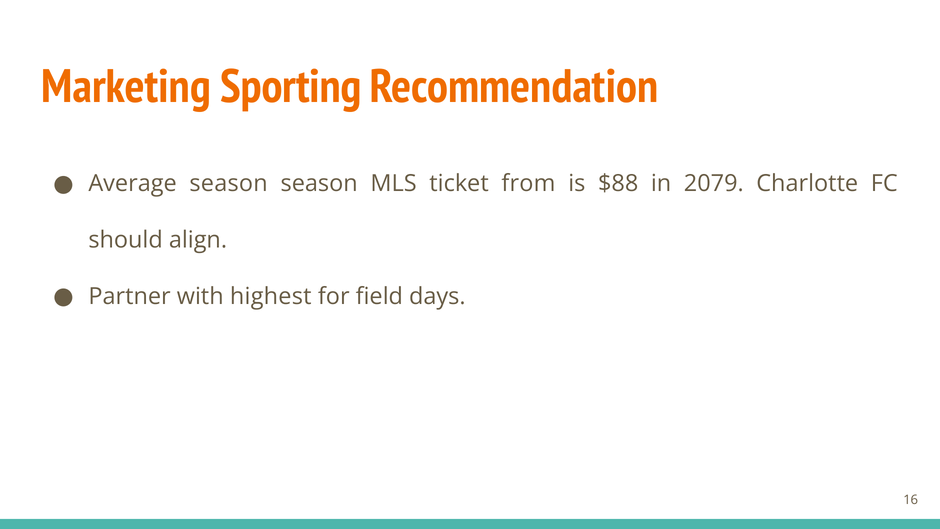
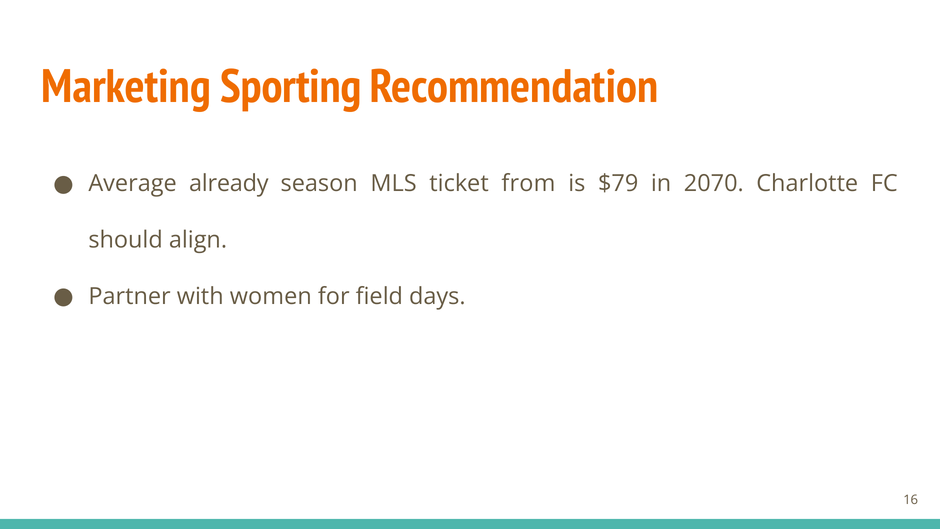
Average season: season -> already (229, 184)
$88: $88 -> $79 (618, 184)
2079: 2079 -> 2070 (714, 184)
highest: highest -> women (271, 296)
